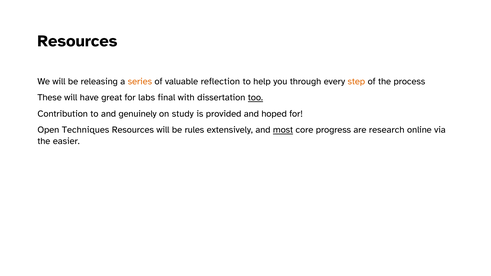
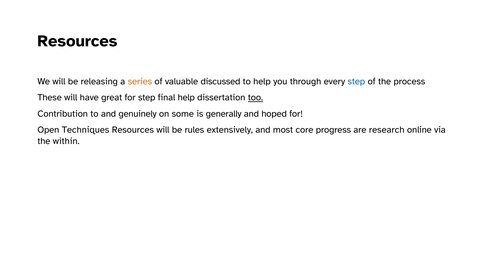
reflection: reflection -> discussed (220, 82)
step colour: orange -> blue (356, 82)
for labs: labs -> step (147, 98)
final with: with -> help (186, 98)
study: study -> some (183, 114)
provided: provided -> generally (224, 114)
most underline: present -> none (283, 130)
easier: easier -> within (66, 141)
